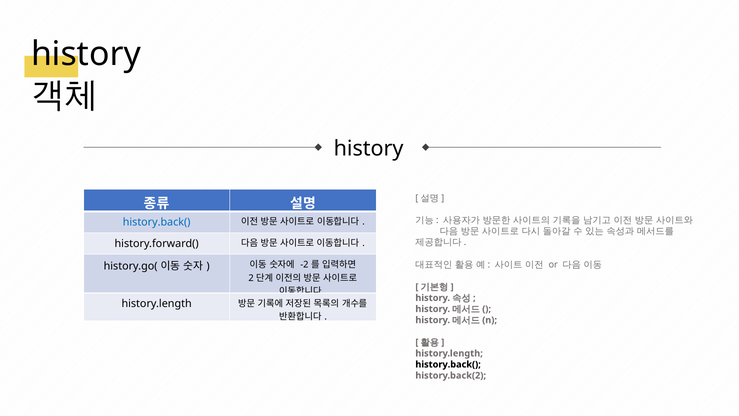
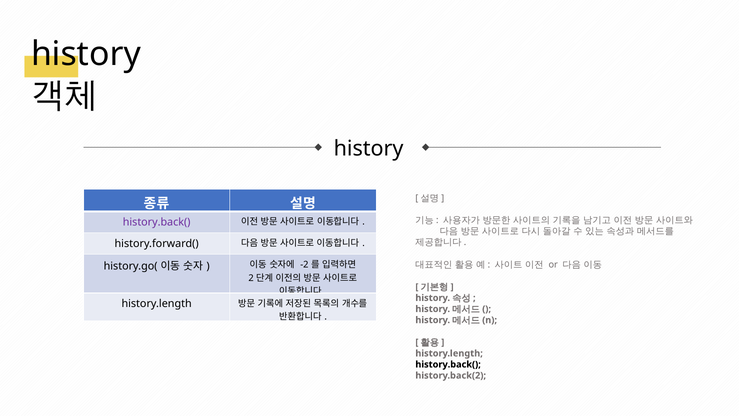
history.back( colour: blue -> purple (157, 222)
